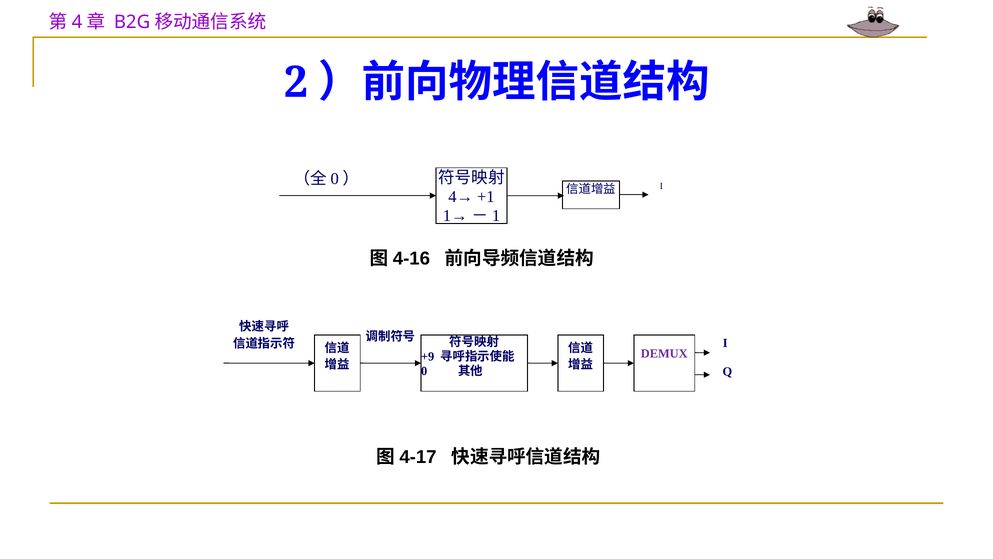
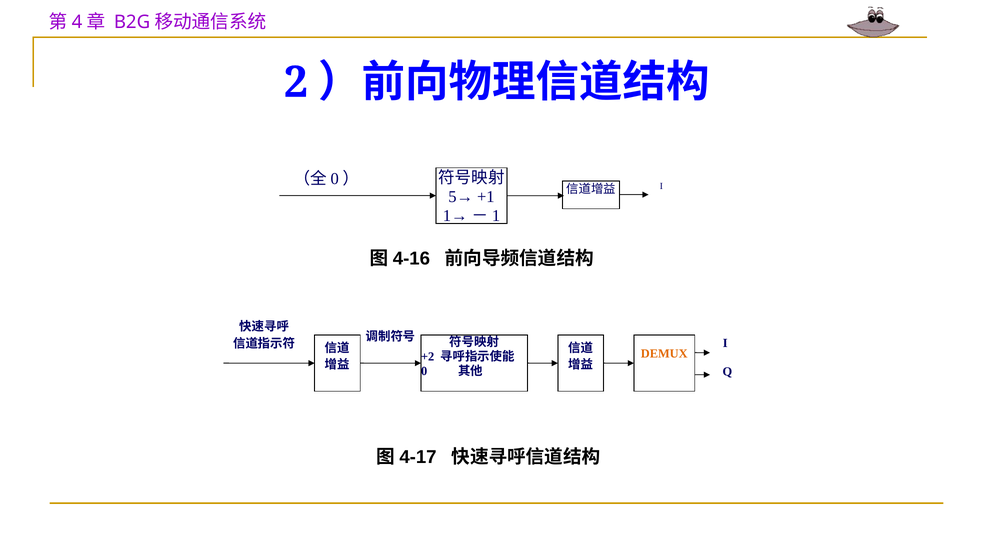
4→: 4→ -> 5→ (461, 196)
DEMUX colour: purple -> orange (664, 354)
+9: +9 -> +2 (428, 356)
